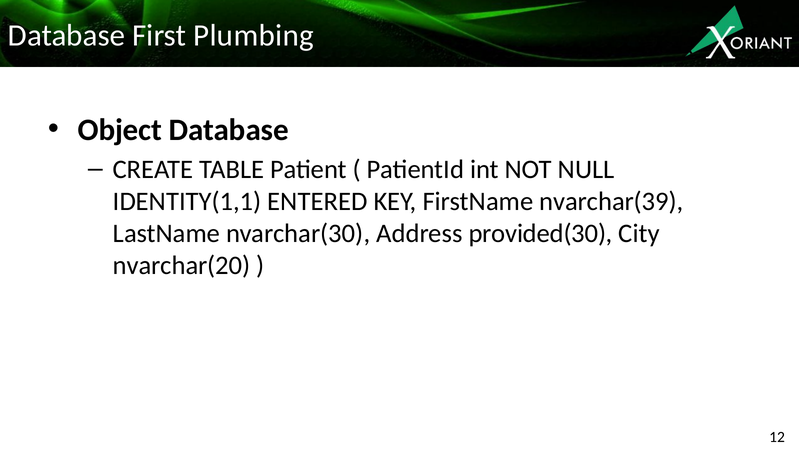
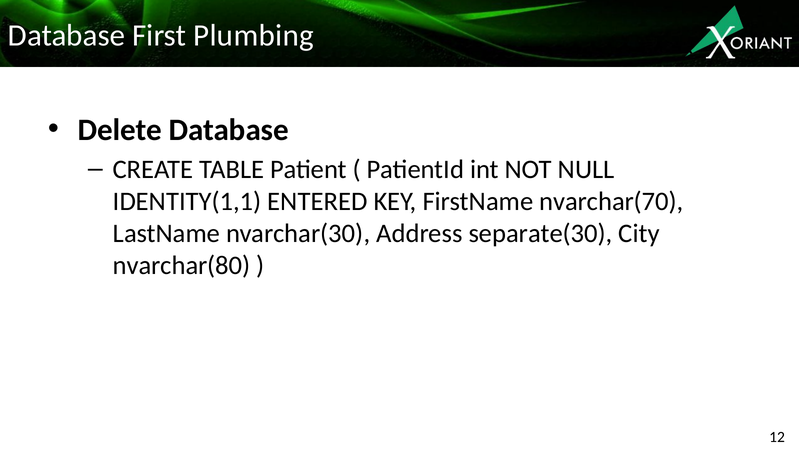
Object: Object -> Delete (120, 130)
nvarchar(39: nvarchar(39 -> nvarchar(70 (611, 201)
provided(30: provided(30 -> separate(30 (540, 233)
nvarchar(20: nvarchar(20 -> nvarchar(80 (182, 265)
